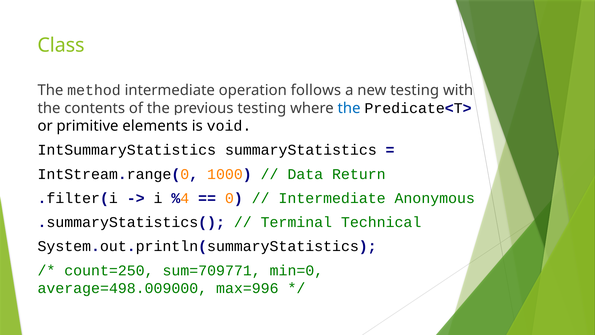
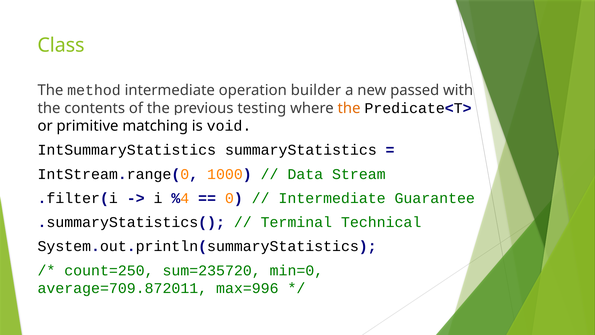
follows: follows -> builder (316, 90)
new testing: testing -> passed (415, 90)
the colour: blue -> orange (349, 108)
elements: elements -> matching (155, 126)
Return: Return -> Stream (359, 174)
Anonymous: Anonymous -> Guarantee (435, 198)
sum=709771: sum=709771 -> sum=235720 (212, 270)
average=498.009000: average=498.009000 -> average=709.872011 (122, 288)
